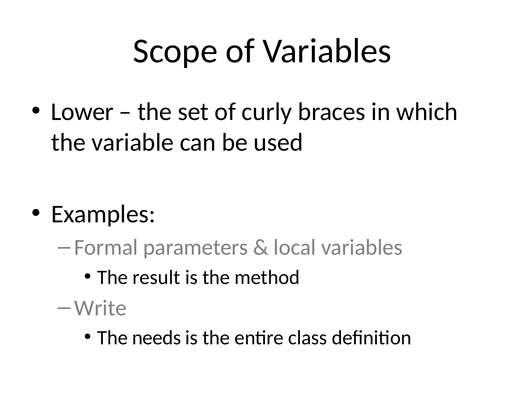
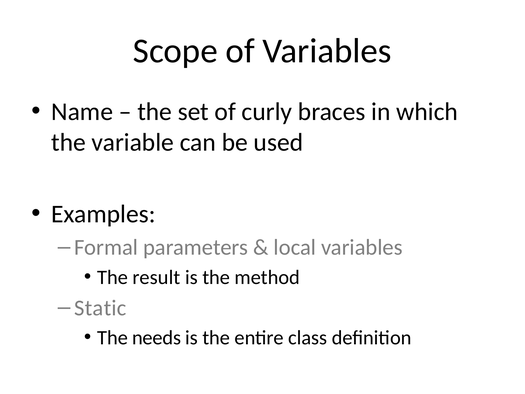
Lower: Lower -> Name (82, 112)
Write: Write -> Static (100, 308)
